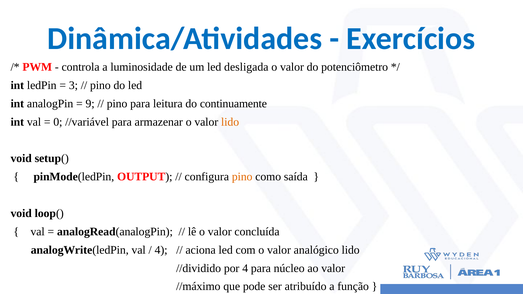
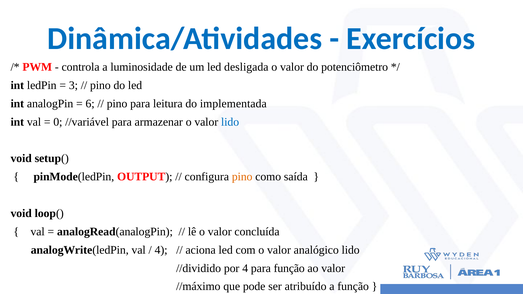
9: 9 -> 6 (90, 104)
continuamente: continuamente -> implementada (233, 104)
lido colour: orange -> blue (230, 122)
para núcleo: núcleo -> função (289, 268)
